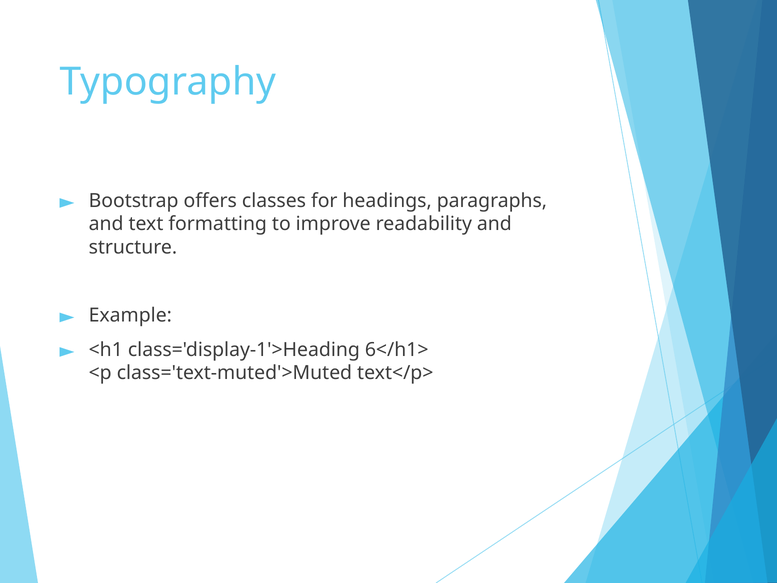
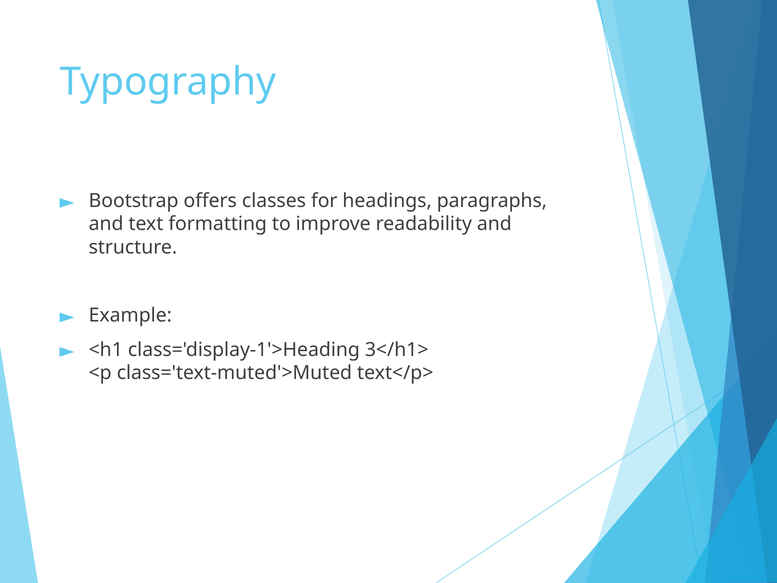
6</h1>: 6</h1> -> 3</h1> (397, 349)
